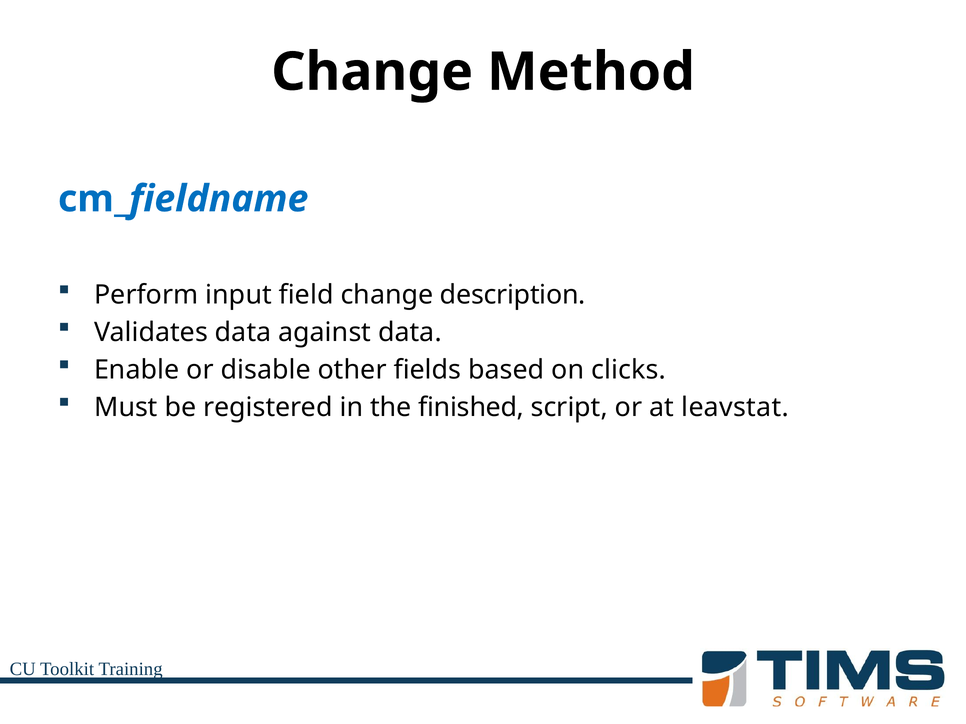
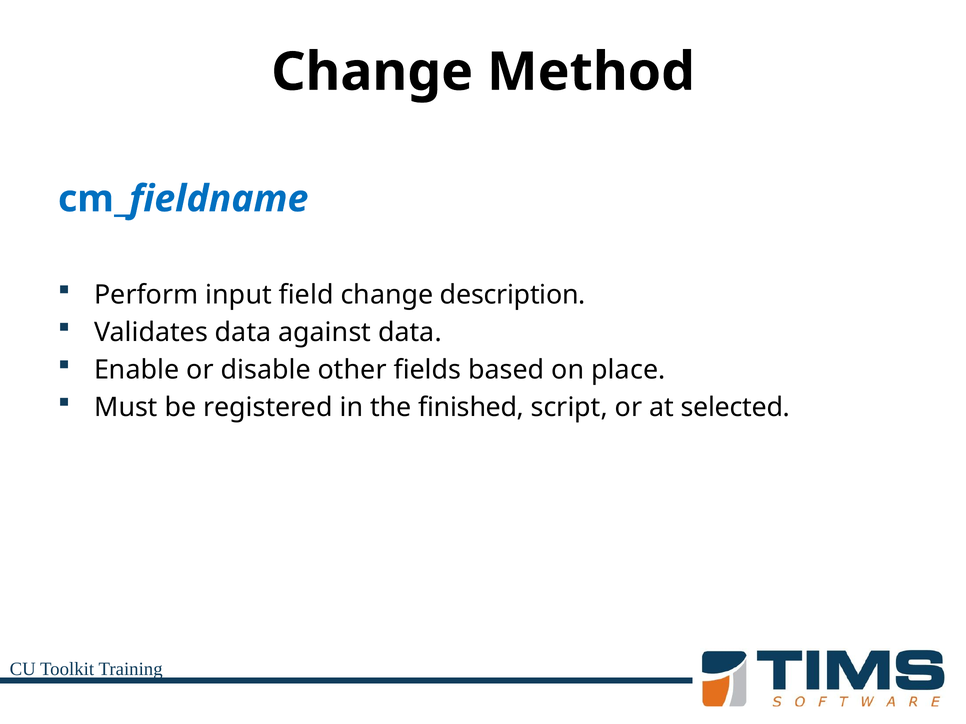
clicks: clicks -> place (628, 370)
leavstat: leavstat -> selected (735, 408)
